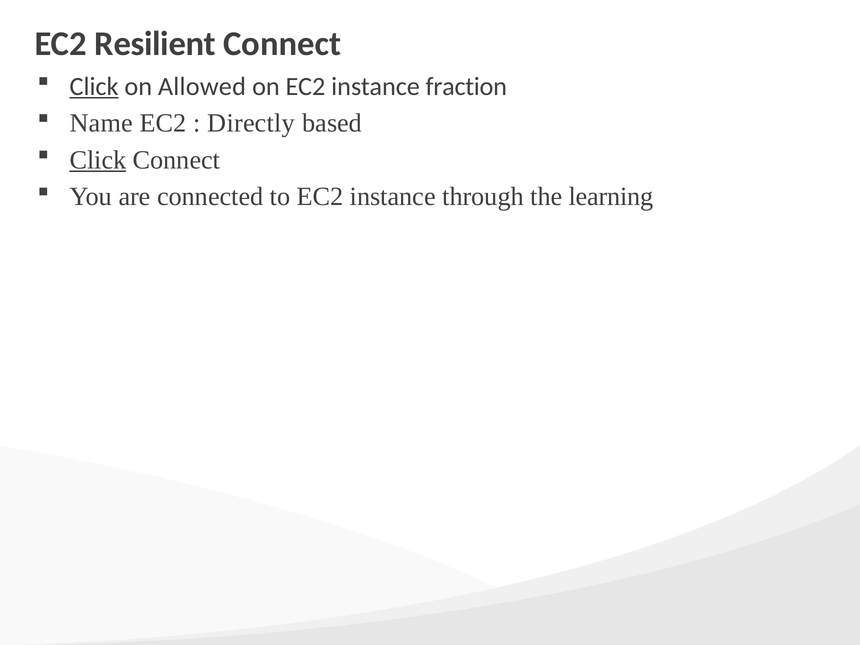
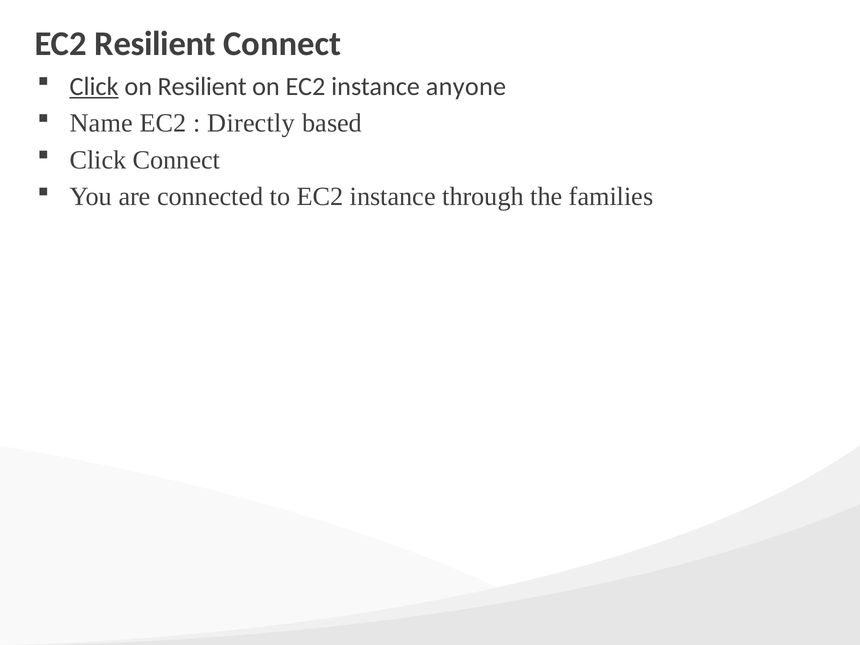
on Allowed: Allowed -> Resilient (202, 86)
fraction: fraction -> anyone (466, 86)
Click underline: present -> none (98, 160)
learning: learning -> families (611, 197)
